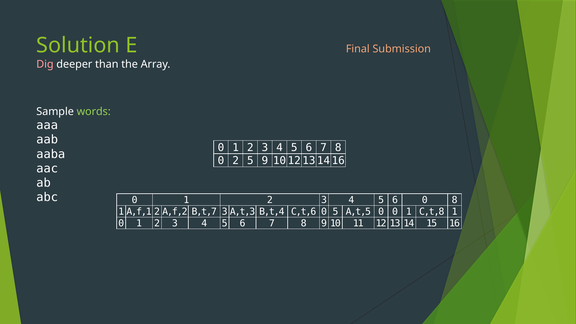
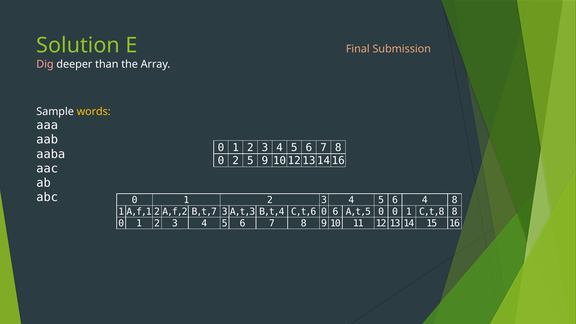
words colour: light green -> yellow (94, 111)
6 0: 0 -> 4 (425, 200)
0 5: 5 -> 6 (335, 212)
C,t,8 1: 1 -> 8 (455, 212)
